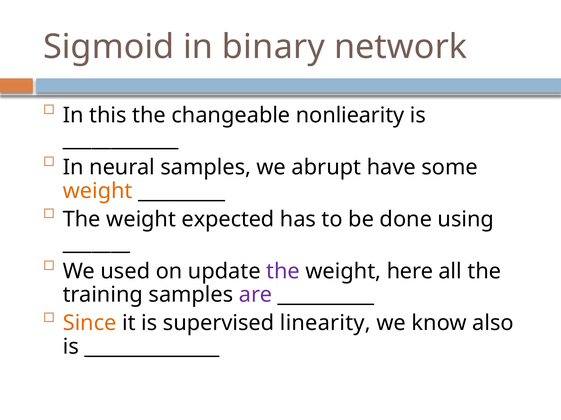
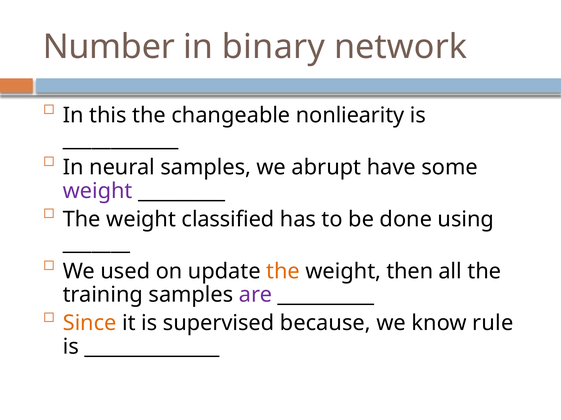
Sigmoid: Sigmoid -> Number (109, 47)
weight colour: orange -> purple (98, 191)
expected: expected -> classified (228, 220)
the colour: purple -> orange (283, 272)
here: here -> then (410, 272)
linearity: linearity -> because (325, 324)
also: also -> rule (493, 324)
